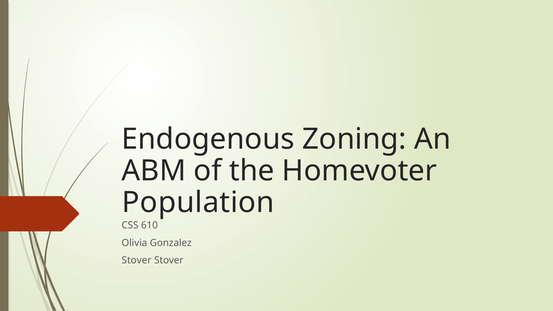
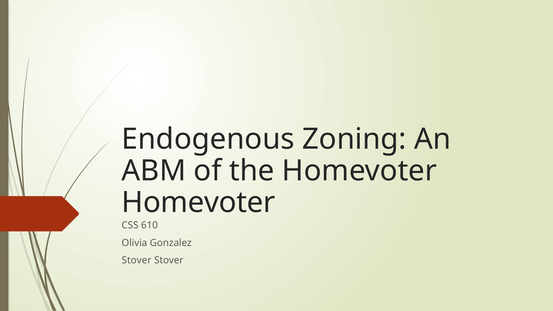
Population: Population -> Homevoter (198, 203)
